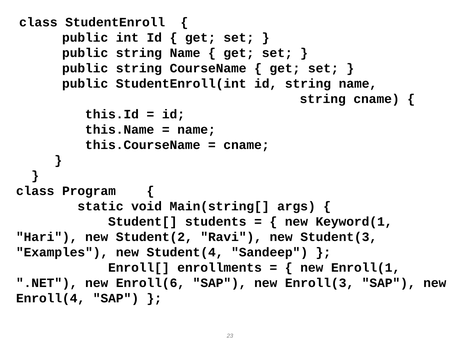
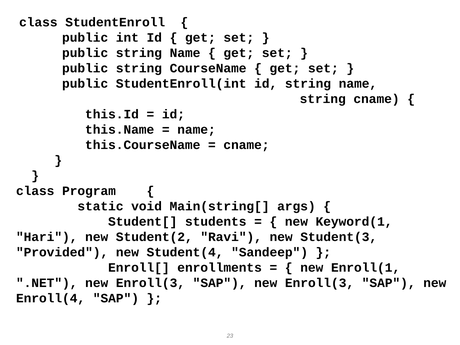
Examples: Examples -> Provided (62, 252)
.NET new Enroll(6: Enroll(6 -> Enroll(3 (150, 283)
